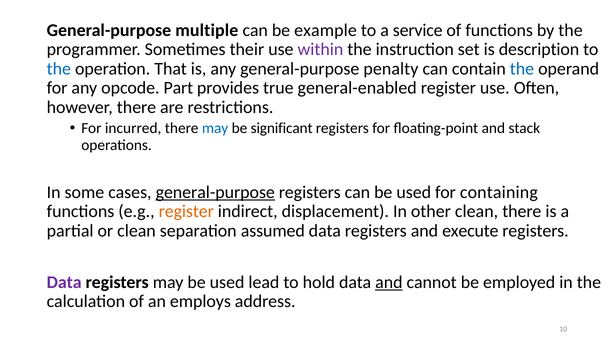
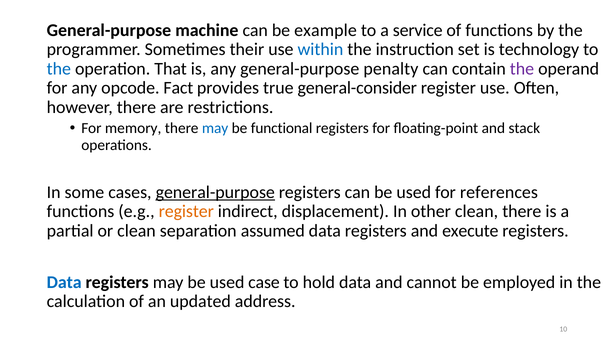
multiple: multiple -> machine (207, 30)
within colour: purple -> blue (320, 49)
description: description -> technology (539, 49)
the colour: blue -> purple (522, 69)
Part: Part -> Fact (178, 88)
general-enabled: general-enabled -> general-consider (357, 88)
incurred: incurred -> memory (133, 129)
significant: significant -> functional (282, 129)
containing: containing -> references (499, 192)
Data colour: purple -> blue (64, 282)
lead: lead -> case (264, 282)
and underline: present -> none (389, 282)
employs: employs -> updated (200, 302)
